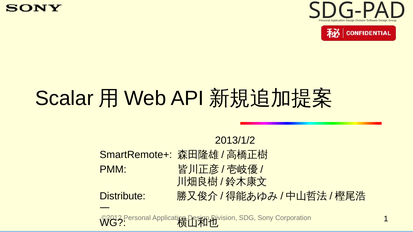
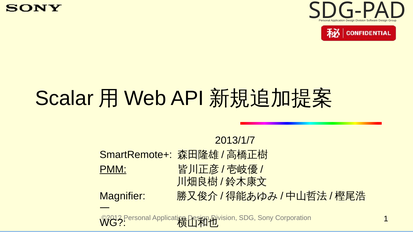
2013/1/2: 2013/1/2 -> 2013/1/7 (235, 141)
PMM underline: none -> present (113, 170)
Distribute: Distribute -> Magnifier (122, 196)
